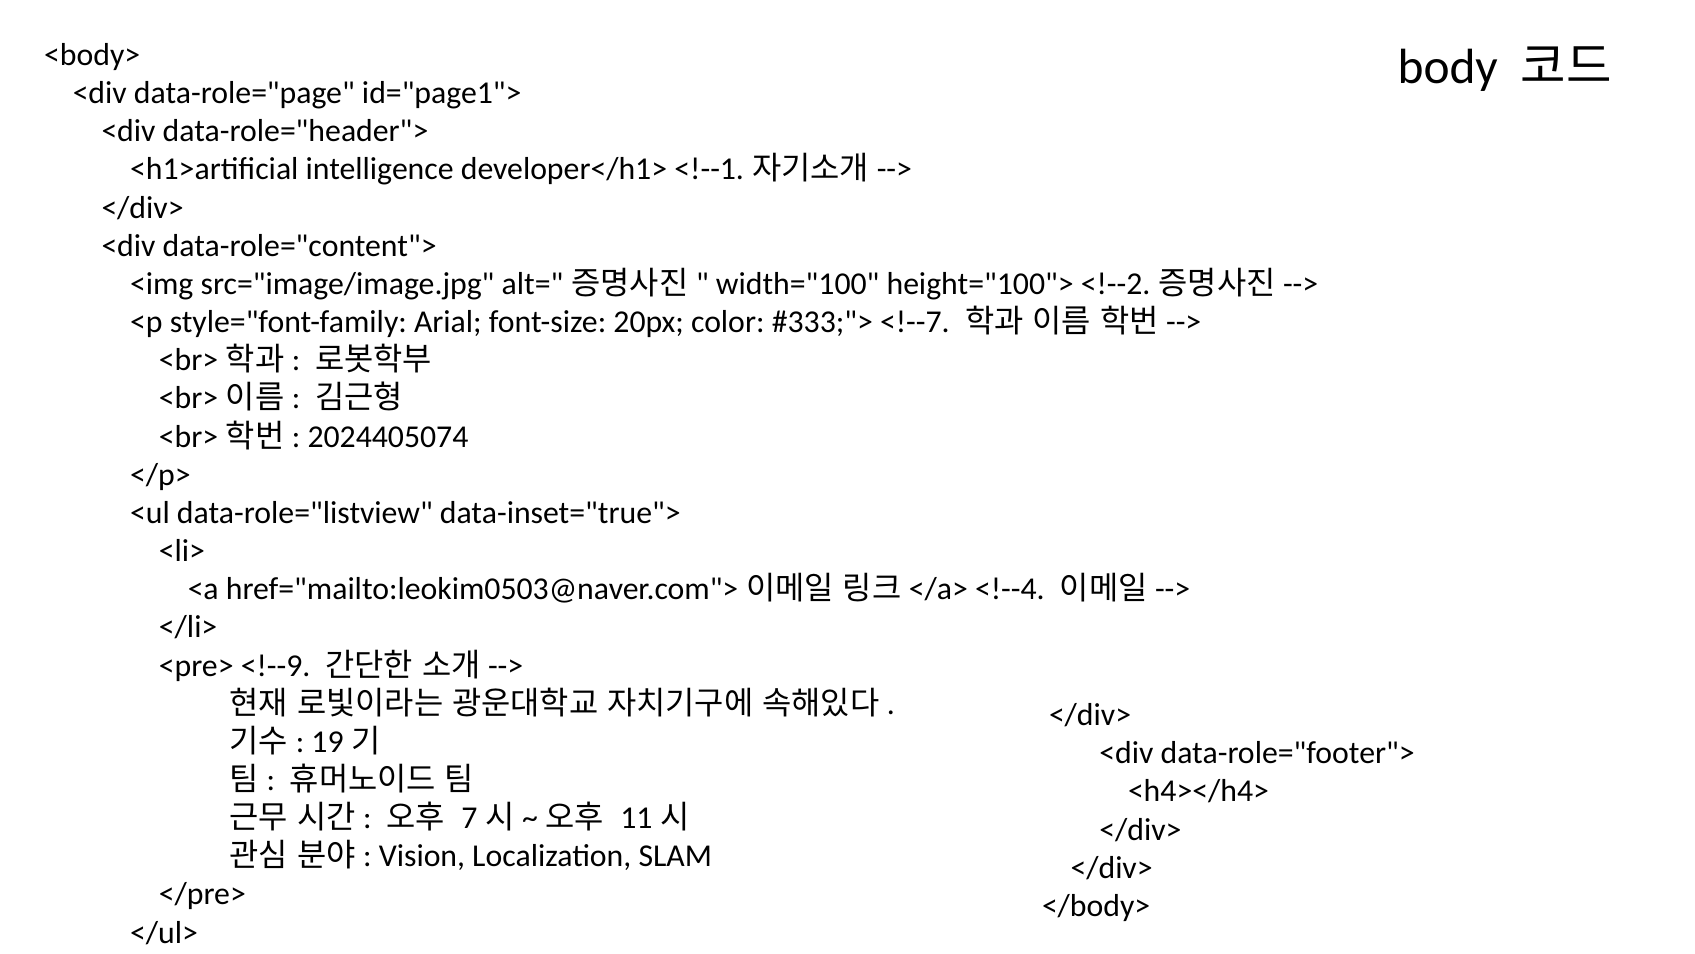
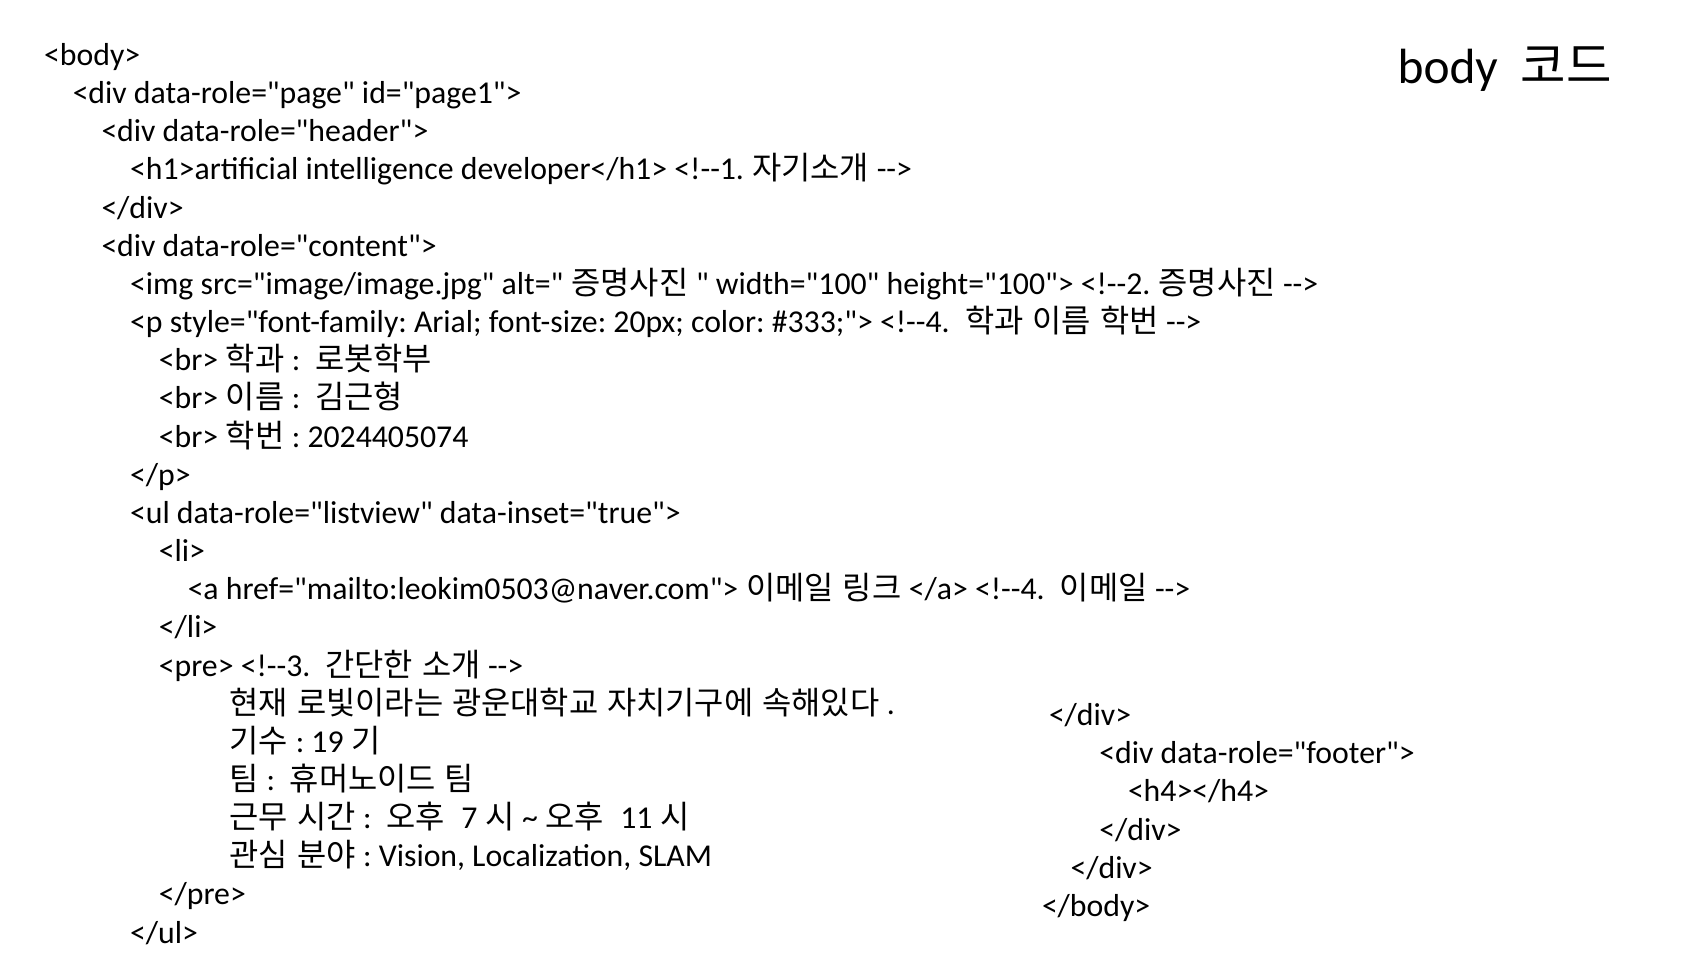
<!--7: <!--7 -> <!--4 (915, 322)
<!--9: <!--9 -> <!--3 (276, 665)
